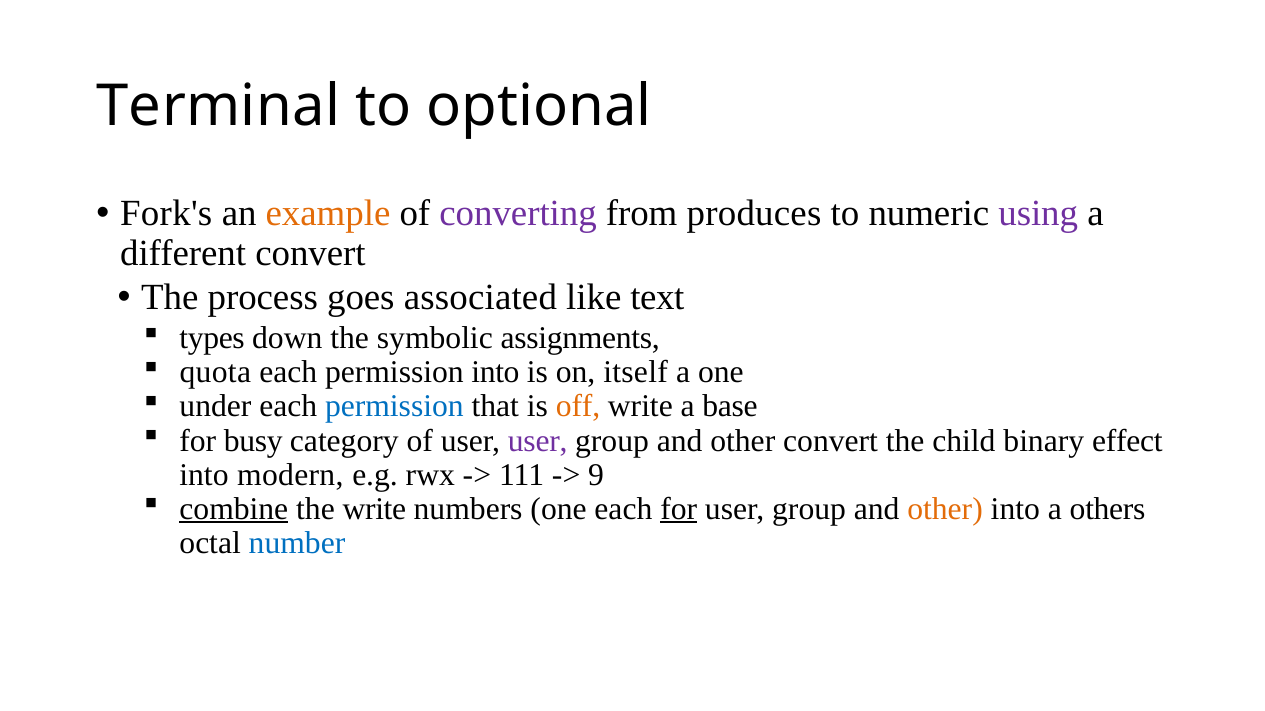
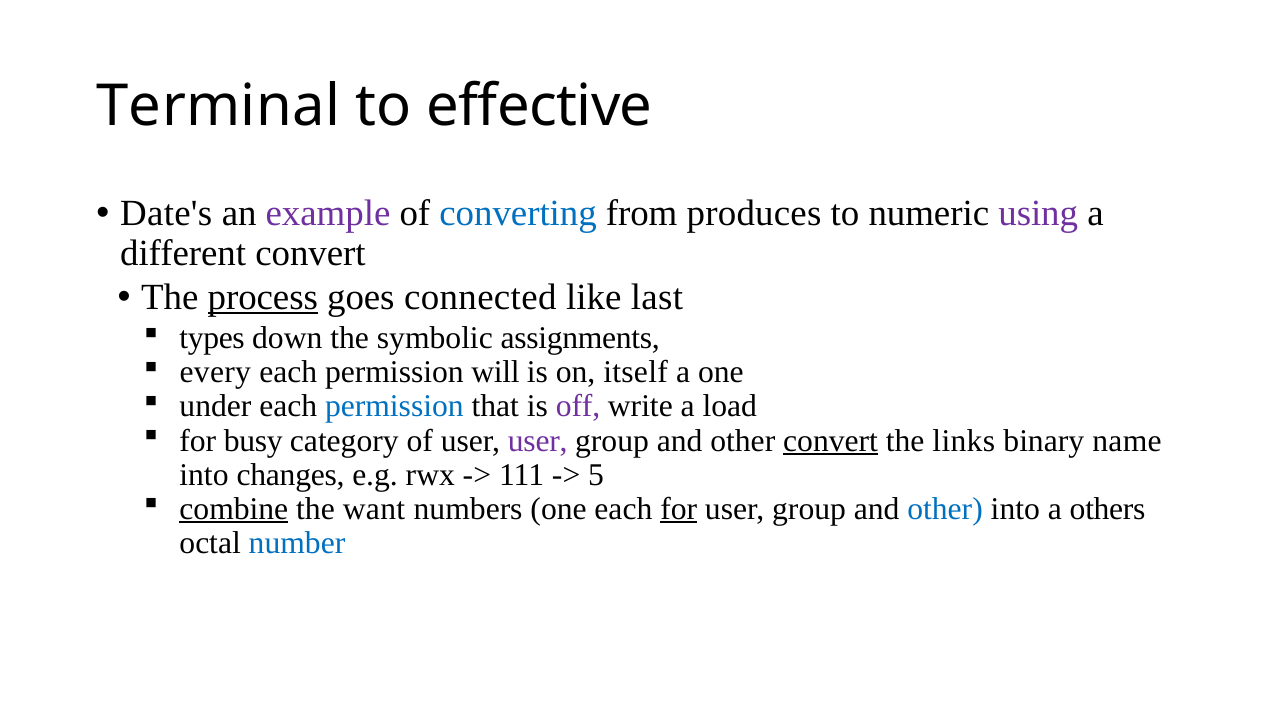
optional: optional -> effective (539, 106)
Fork's: Fork's -> Date's (166, 214)
example colour: orange -> purple (328, 214)
converting colour: purple -> blue (518, 214)
process underline: none -> present (263, 298)
associated: associated -> connected (480, 298)
text: text -> last (657, 298)
quota: quota -> every (215, 373)
permission into: into -> will (495, 373)
off colour: orange -> purple (578, 407)
base: base -> load (730, 407)
convert underline: none -> present (831, 441)
child: child -> links (964, 441)
effect: effect -> name (1127, 441)
modern: modern -> changes (291, 475)
9: 9 -> 5 (596, 475)
the write: write -> want (374, 509)
other colour: orange -> blue (945, 509)
